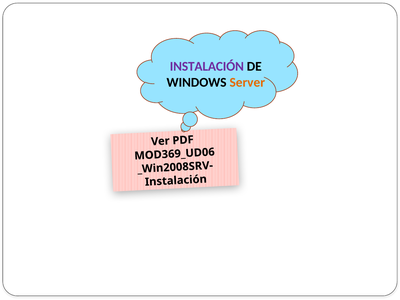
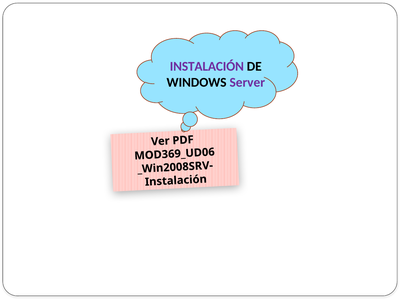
Server colour: orange -> purple (247, 82)
